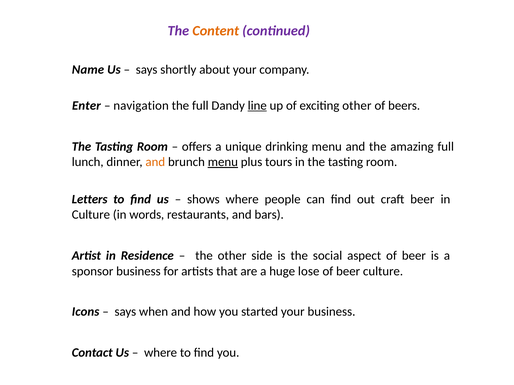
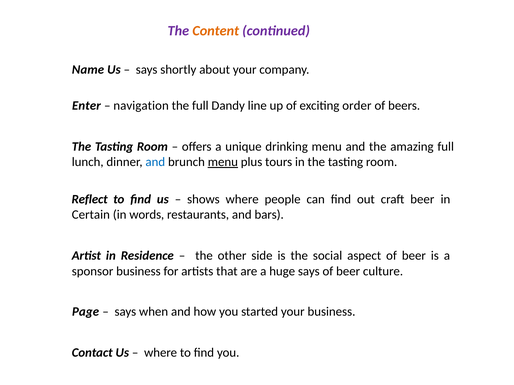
line underline: present -> none (257, 106)
exciting other: other -> order (357, 106)
and colour: orange -> blue (155, 162)
Letters: Letters -> Reflect (90, 199)
Culture: Culture -> Certain (91, 215)
huge lose: lose -> says (309, 271)
Icons: Icons -> Page (86, 312)
